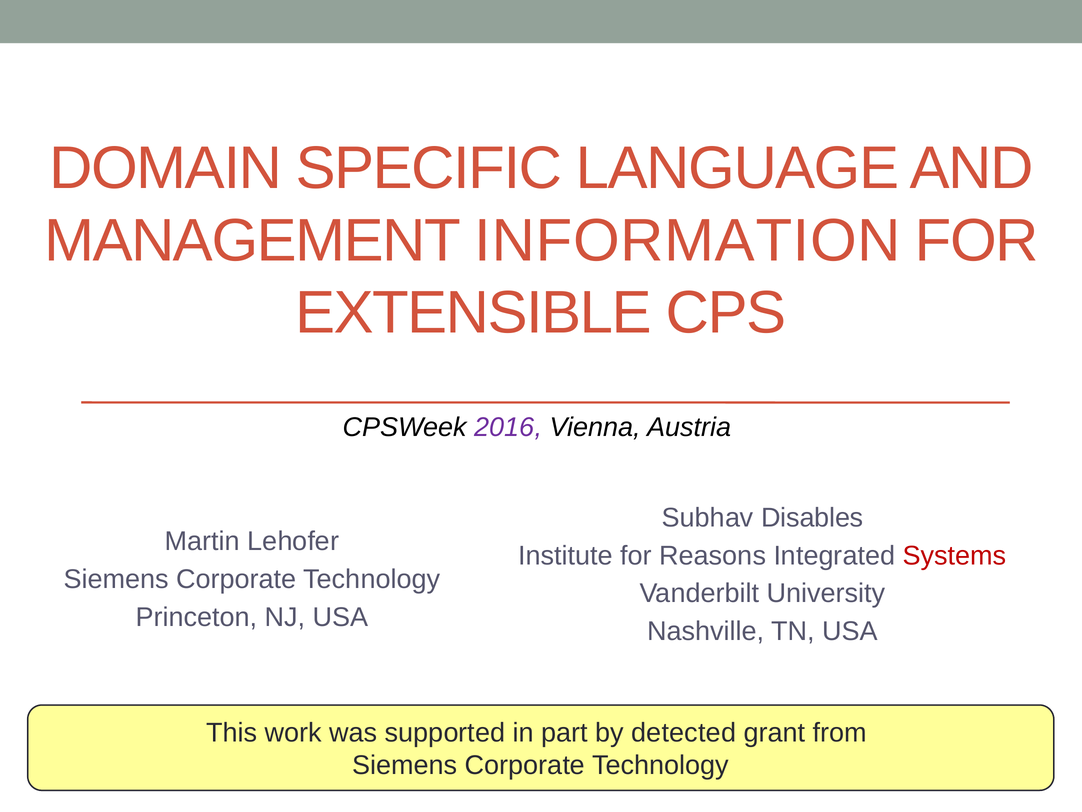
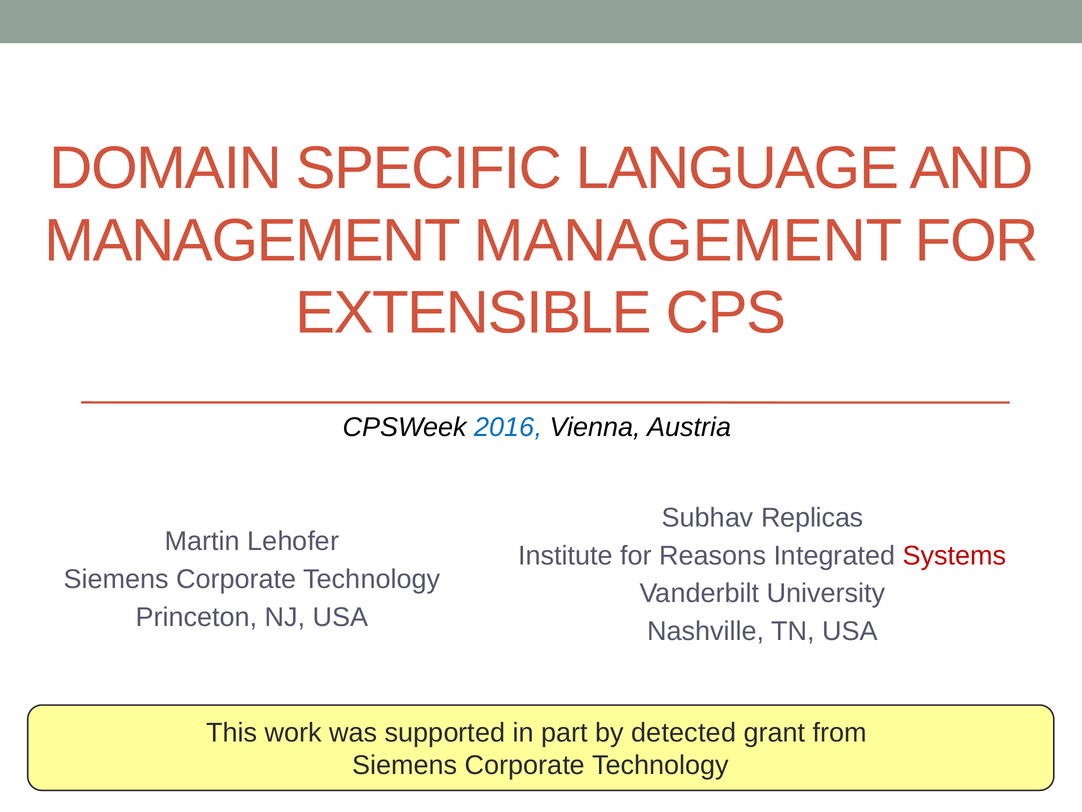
MANAGEMENT INFORMATION: INFORMATION -> MANAGEMENT (688, 241)
2016 colour: purple -> blue (508, 427)
Disables: Disables -> Replicas (812, 517)
